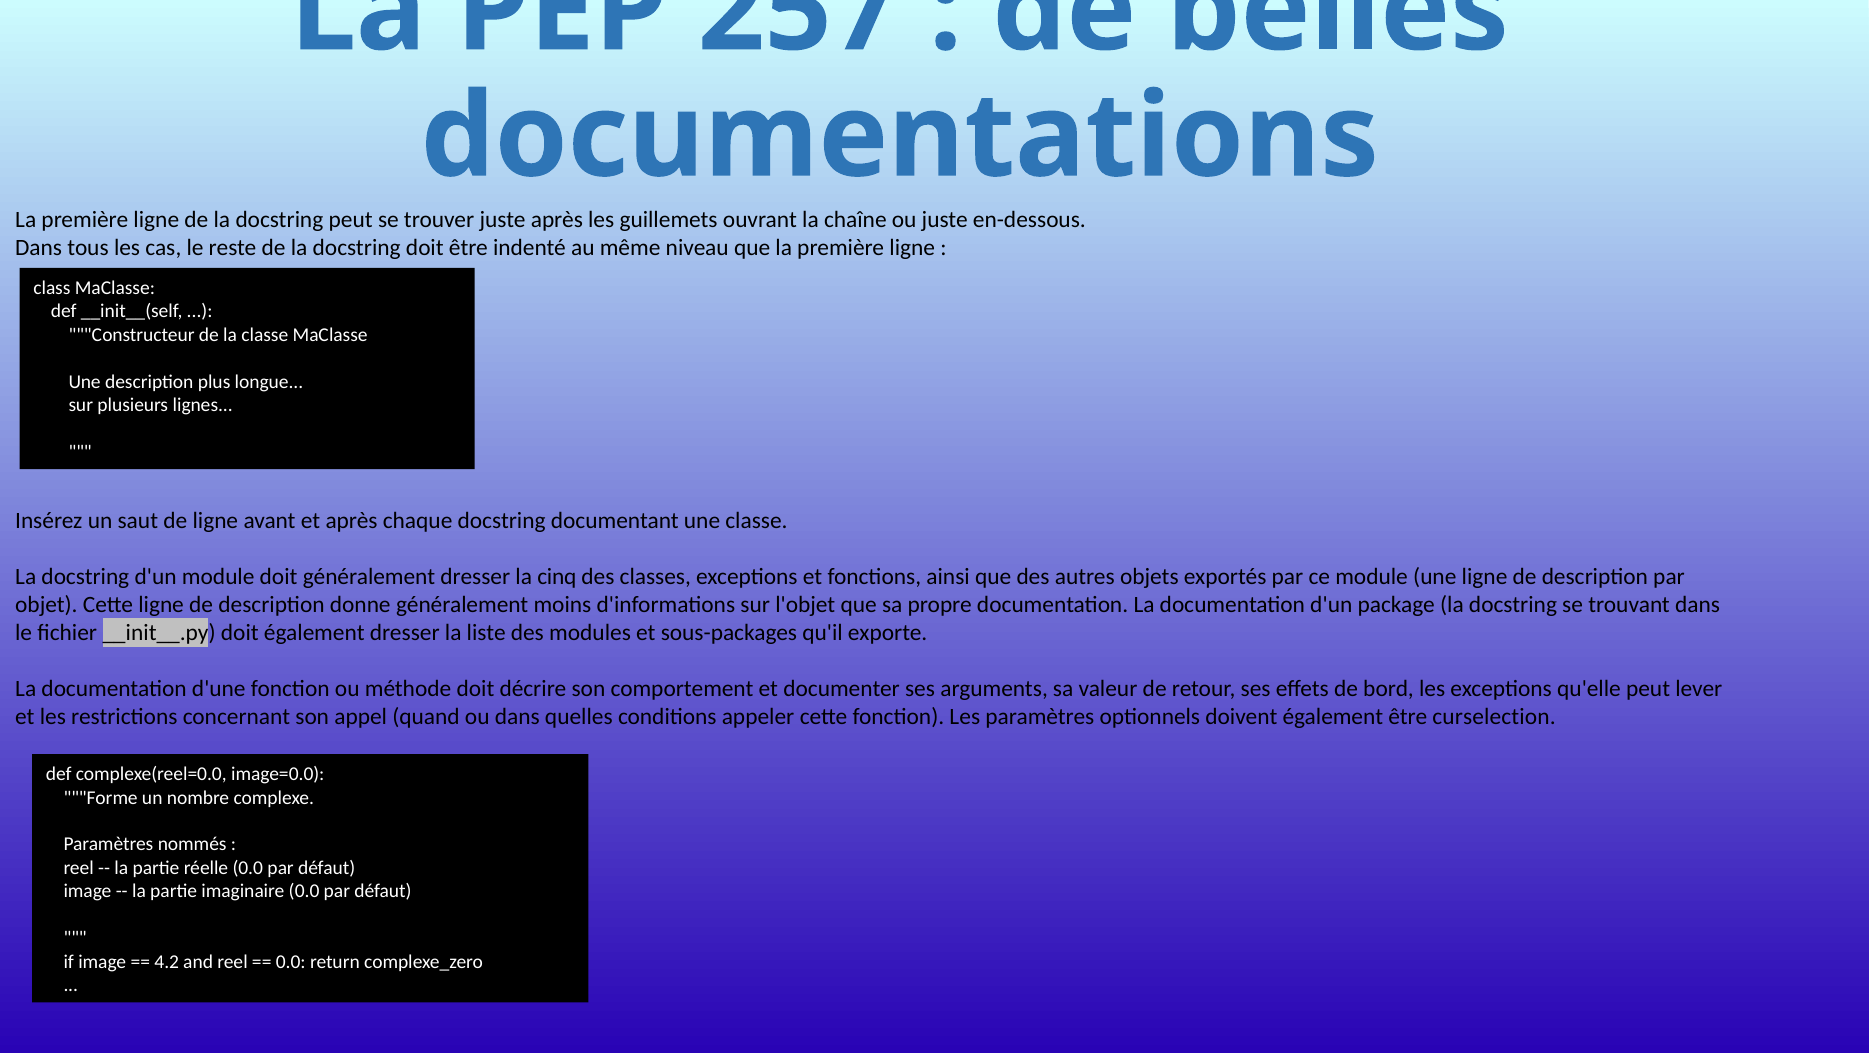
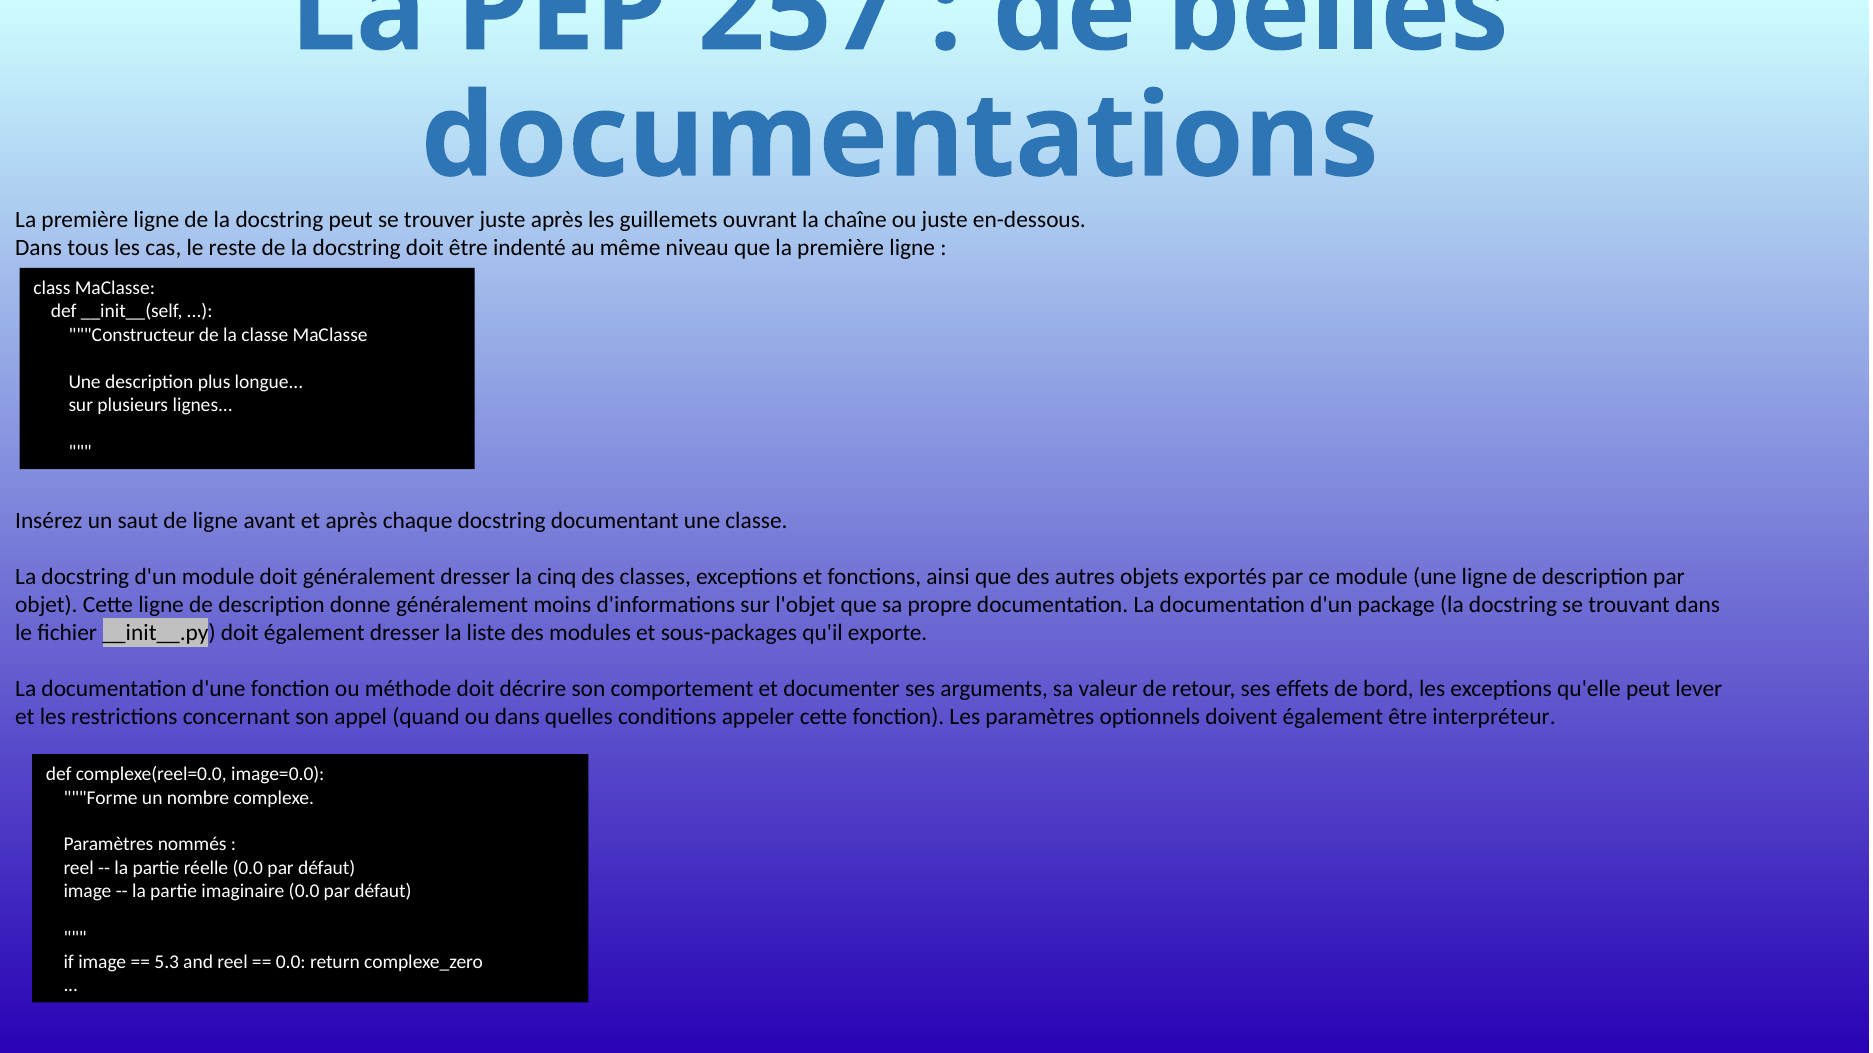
curselection: curselection -> interpréteur (1494, 718)
4.2: 4.2 -> 5.3 (167, 962)
